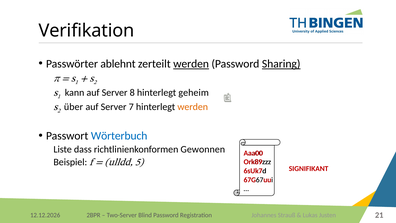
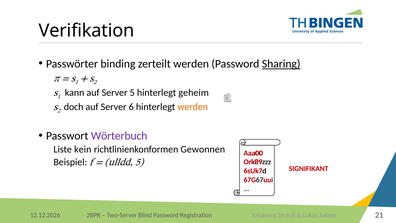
ablehnt: ablehnt -> binding (118, 64)
werden underline: present -> none (191, 64)
Server 8: 8 -> 5 (132, 93)
über: über -> doch (74, 107)
7: 7 -> 6 (131, 107)
Wörterbuch colour: blue -> purple (119, 136)
dass: dass -> kein (83, 149)
